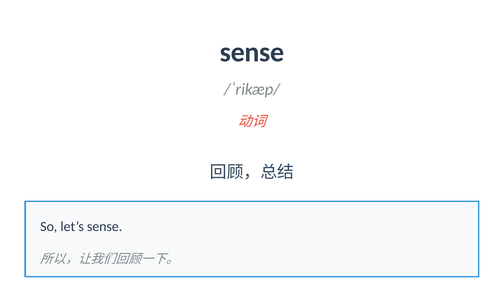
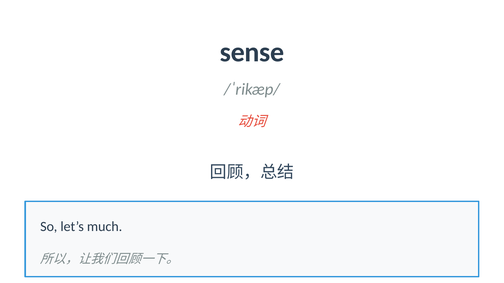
let’s sense: sense -> much (105, 227)
